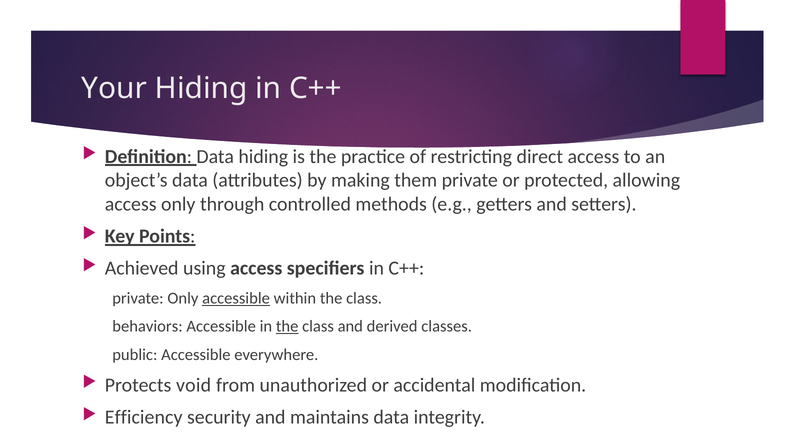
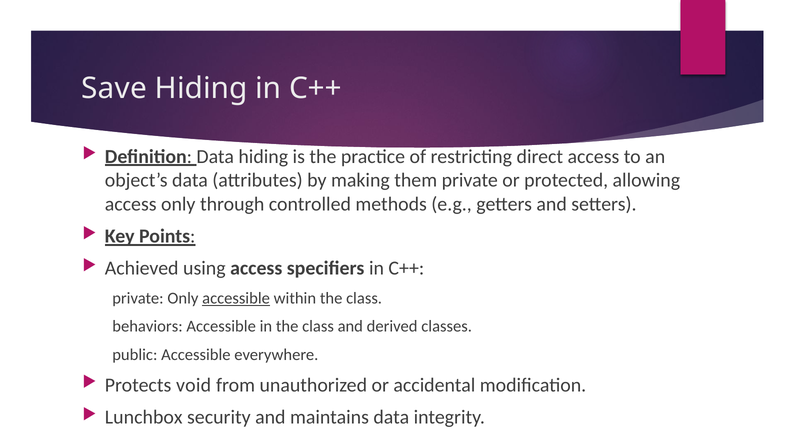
Your: Your -> Save (114, 89)
the underline: present -> none (287, 327)
Efficiency: Efficiency -> Lunchbox (144, 417)
